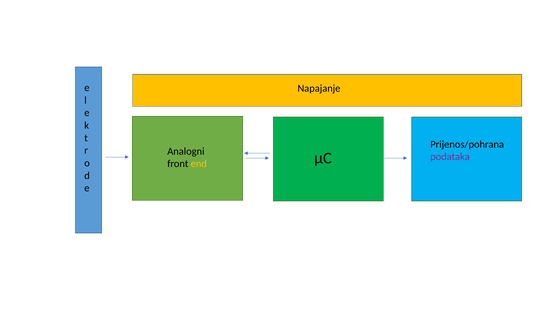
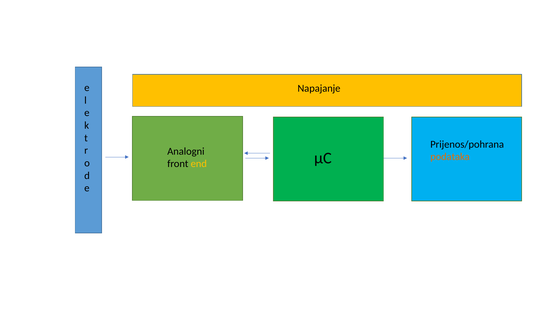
podataka colour: purple -> orange (450, 157)
